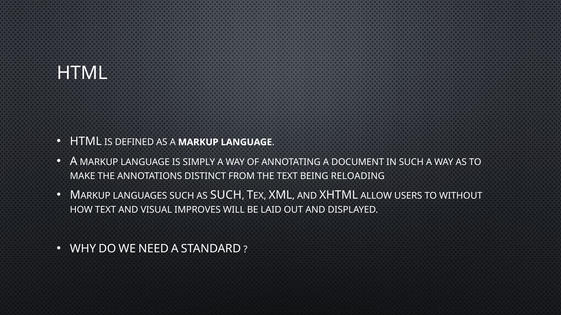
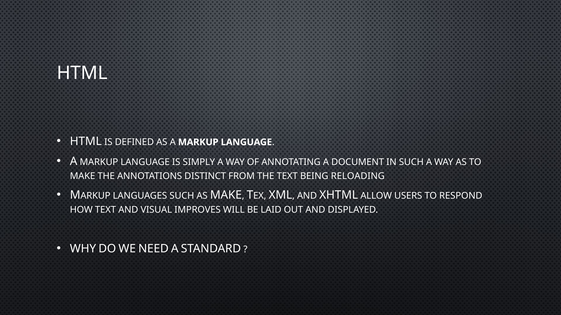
AS SUCH: SUCH -> MAKE (226, 195)
WITHOUT: WITHOUT -> RESPOND (461, 196)
